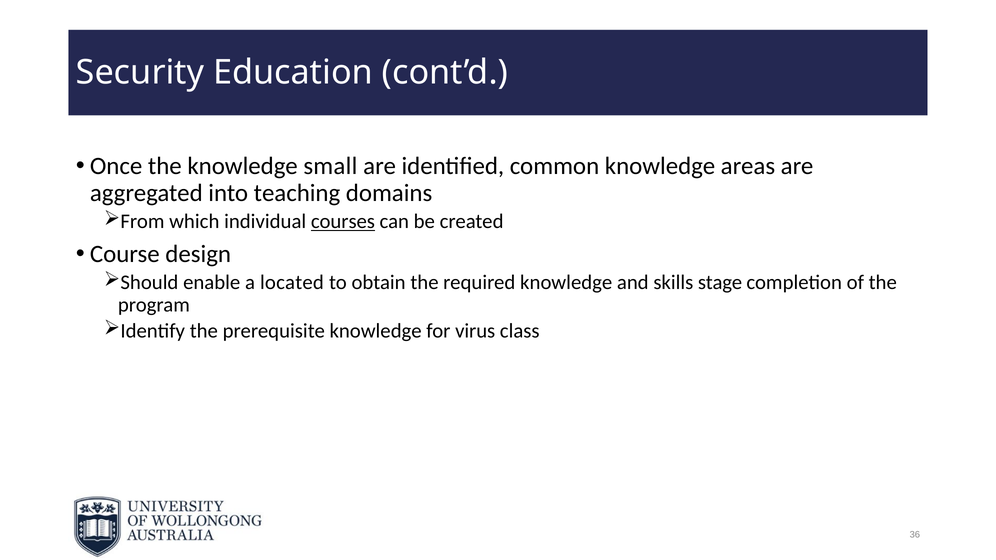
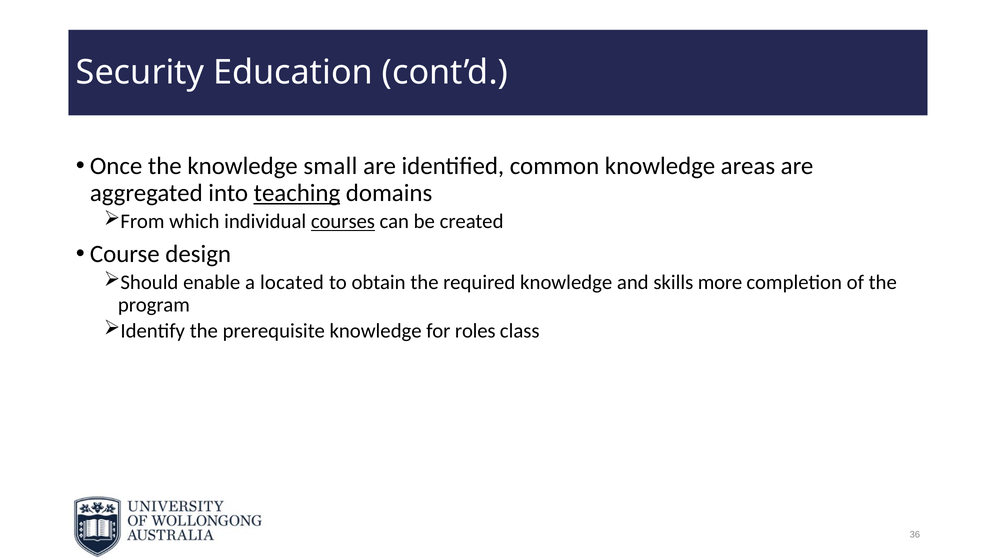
teaching underline: none -> present (297, 193)
stage: stage -> more (720, 283)
virus: virus -> roles (475, 331)
